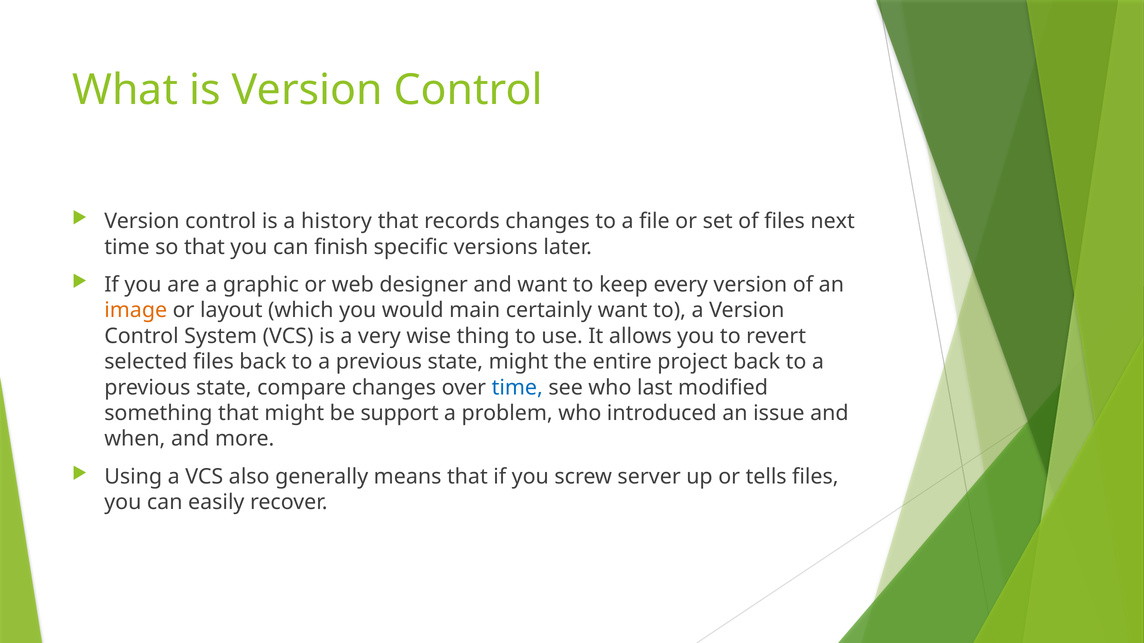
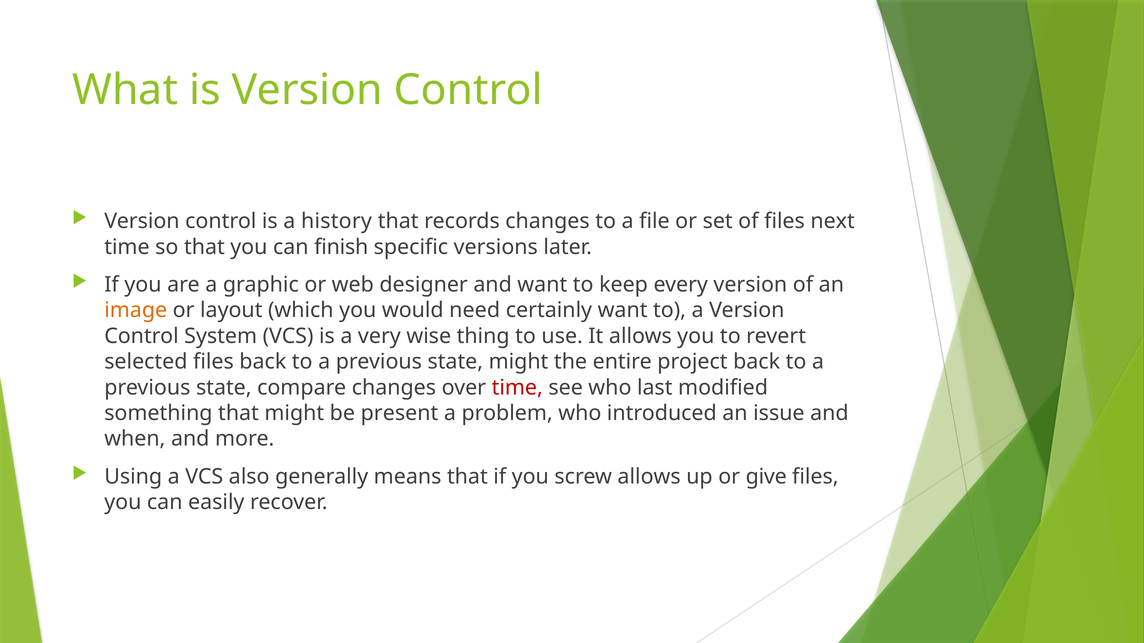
main: main -> need (475, 311)
time colour: blue -> red (517, 388)
support: support -> present (399, 414)
screw server: server -> allows (649, 477)
tells: tells -> give (766, 477)
